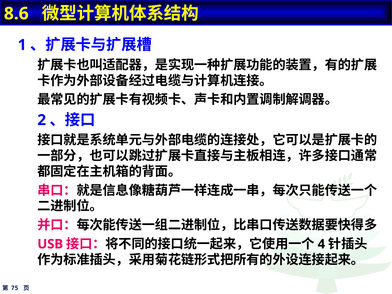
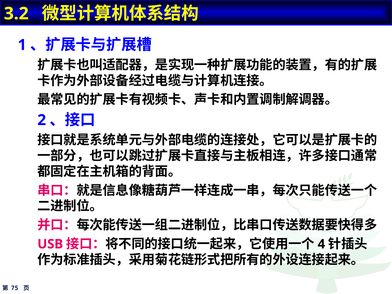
8.6: 8.6 -> 3.2 (16, 14)
